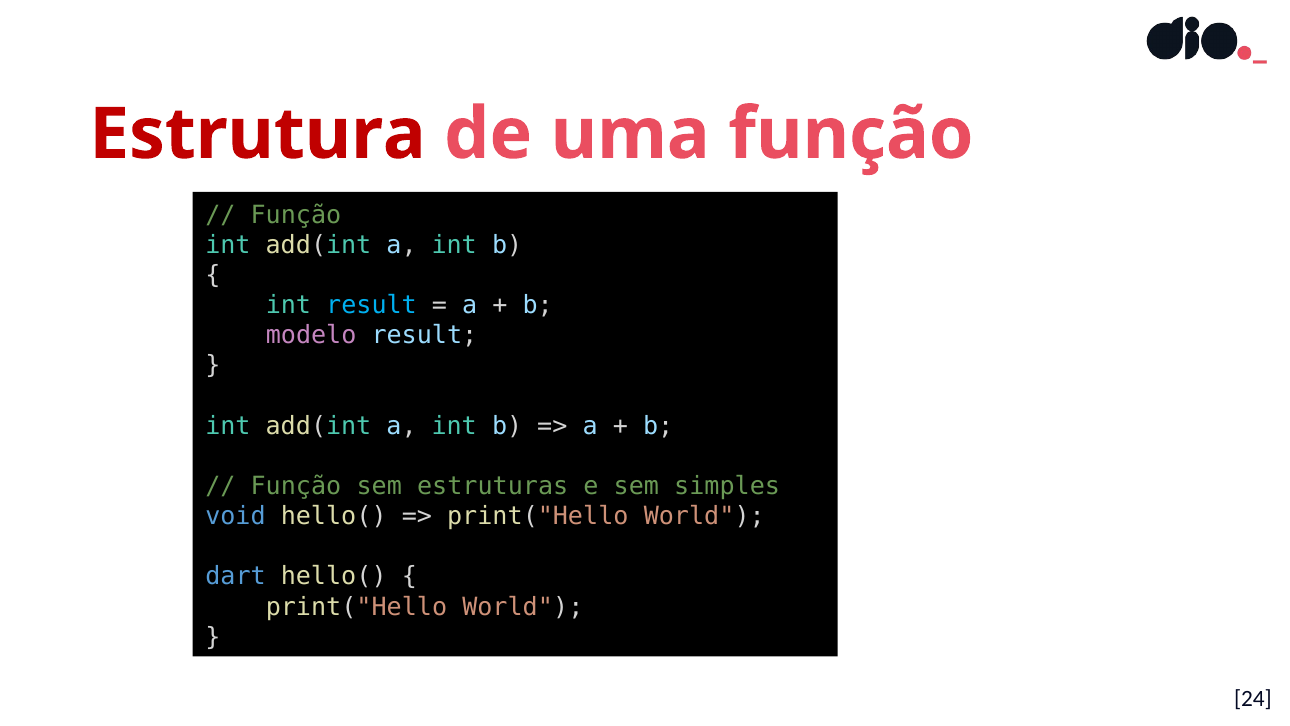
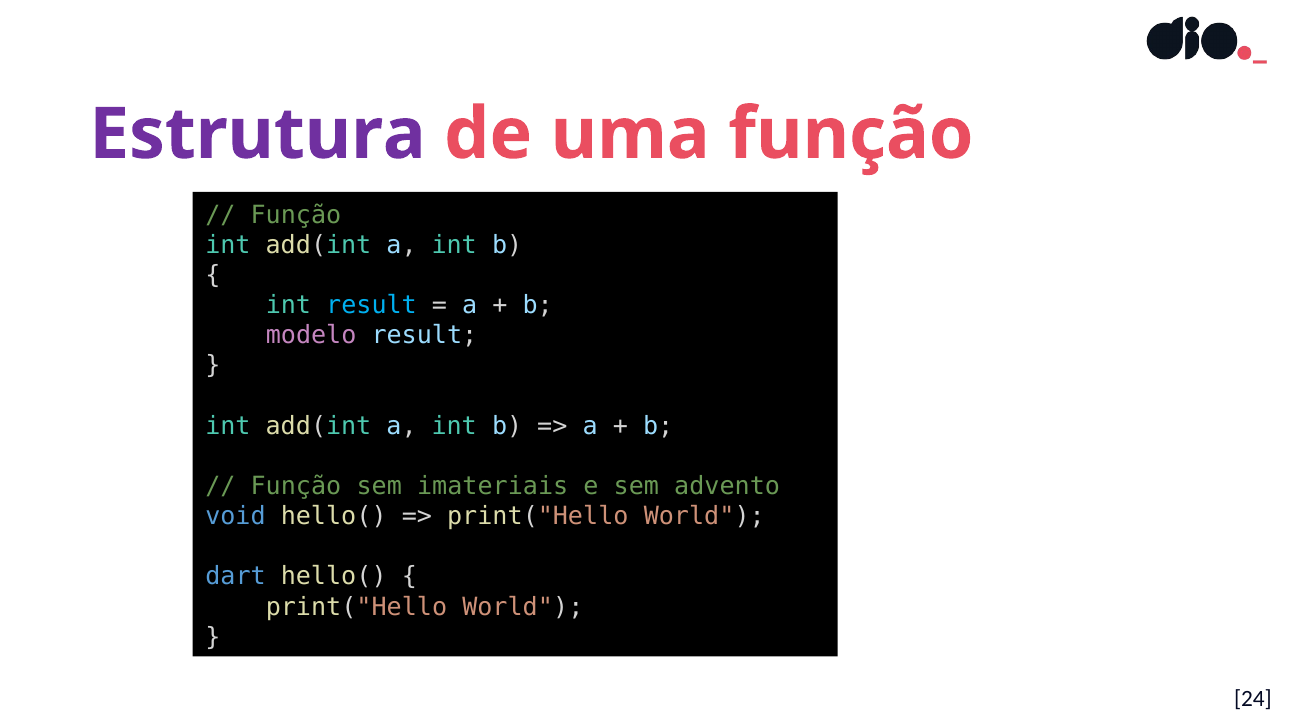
Estrutura colour: red -> purple (257, 134)
estruturas: estruturas -> imateriais (493, 486)
simples: simples -> advento (727, 486)
